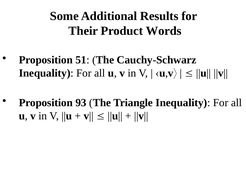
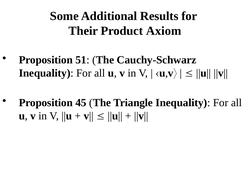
Words: Words -> Axiom (164, 31)
93: 93 -> 45 (81, 102)
